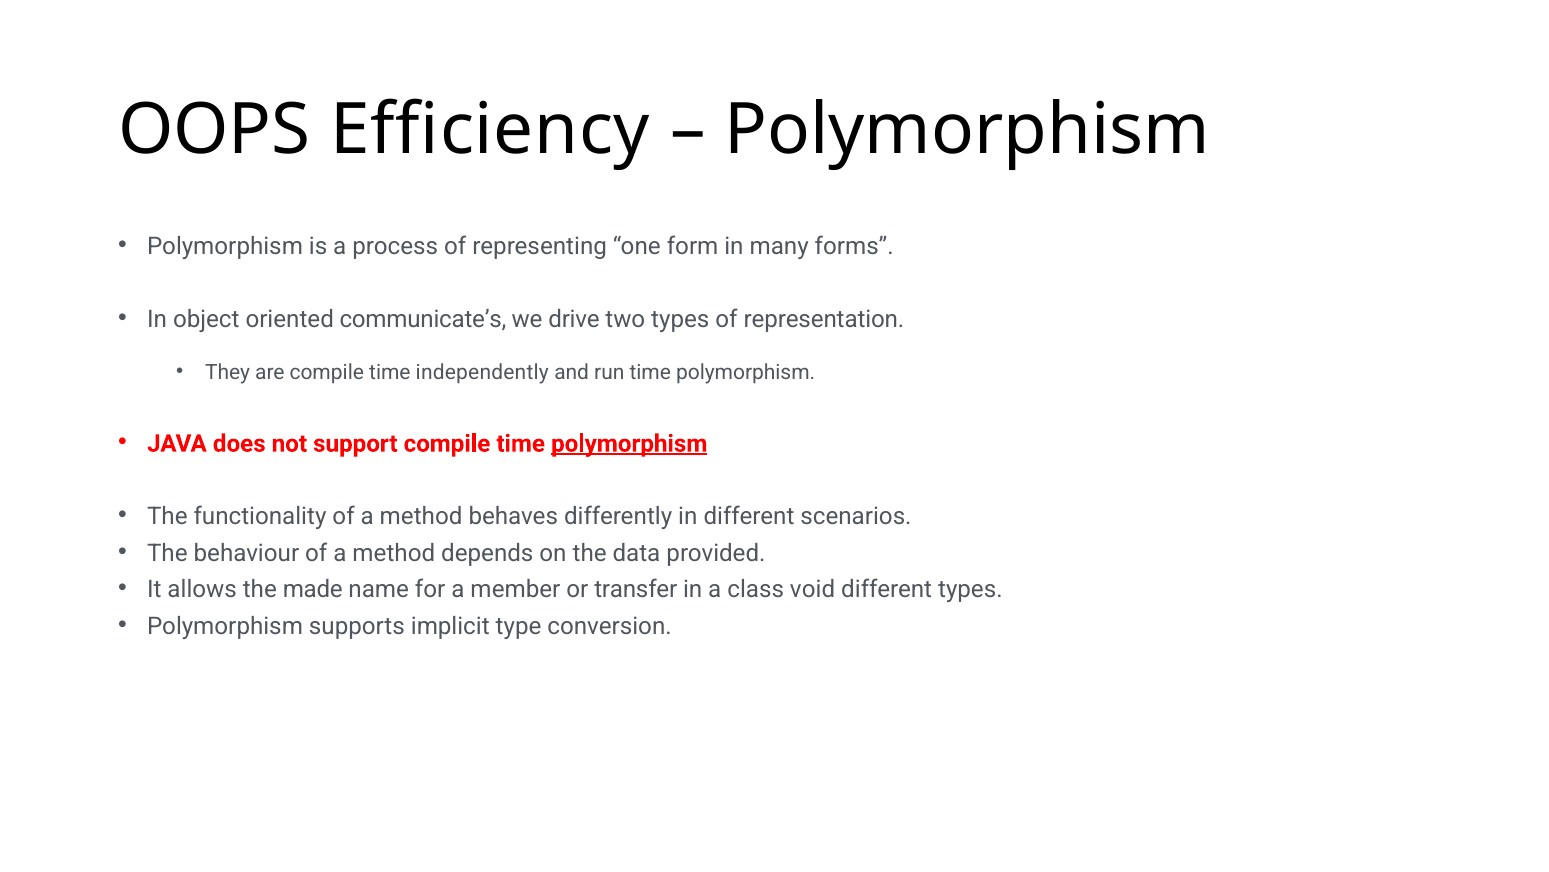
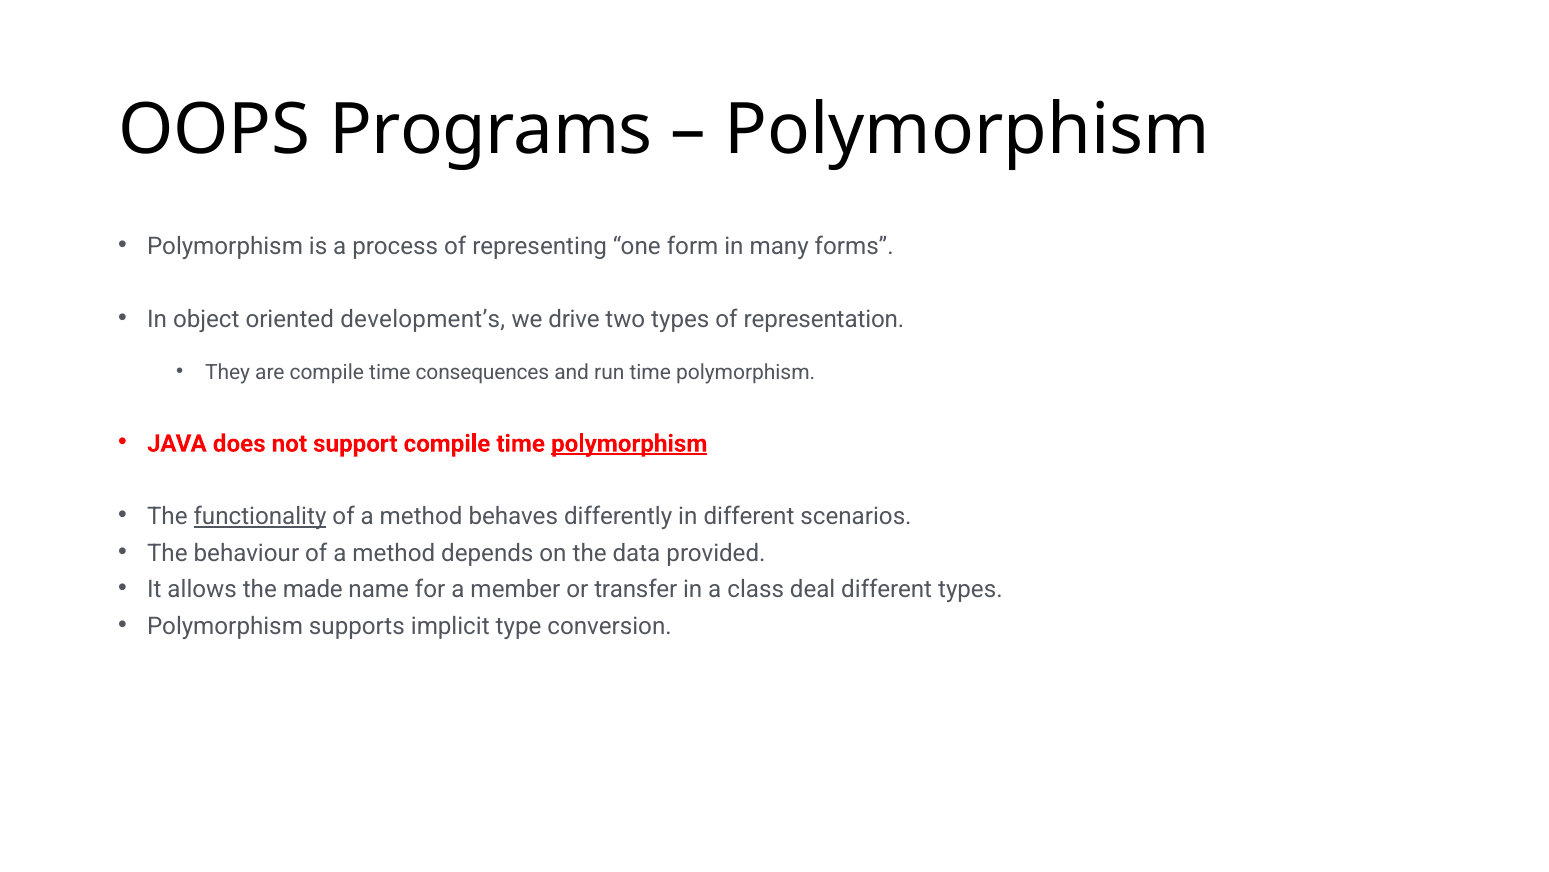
Efficiency: Efficiency -> Programs (491, 130)
communicate’s: communicate’s -> development’s (423, 319)
independently: independently -> consequences (482, 372)
functionality underline: none -> present (260, 516)
void: void -> deal (813, 589)
